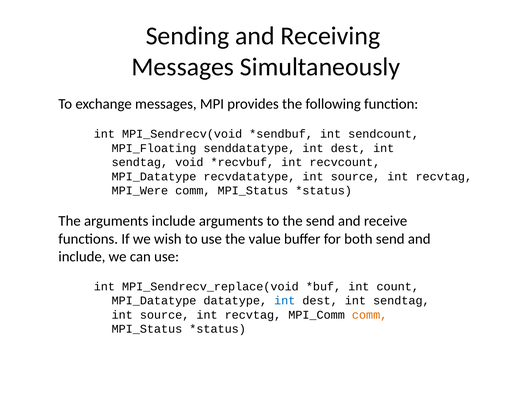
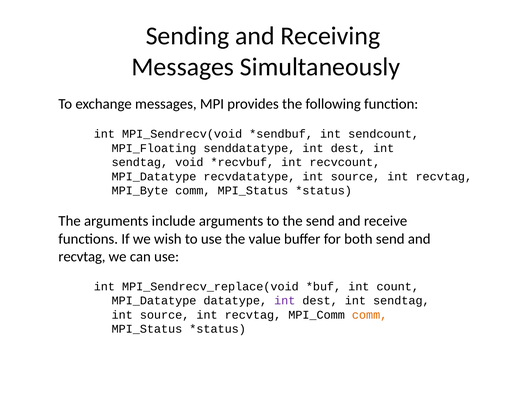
MPI_Were: MPI_Were -> MPI_Byte (140, 191)
include: include -> recvtag (82, 257)
int colour: blue -> purple (285, 301)
